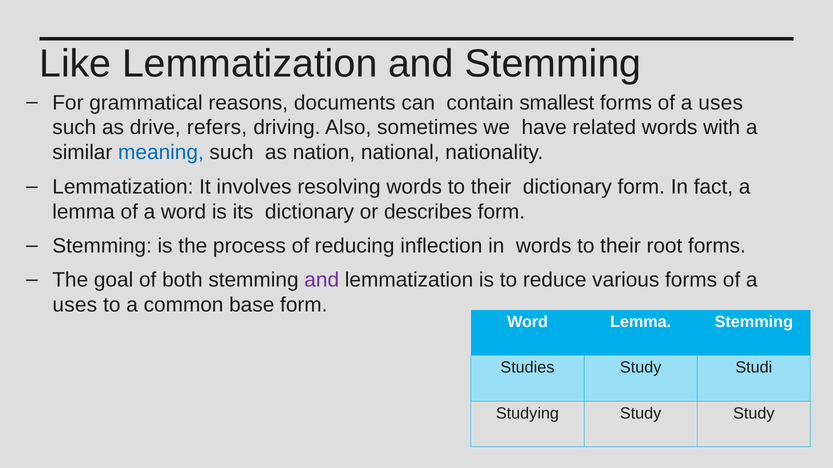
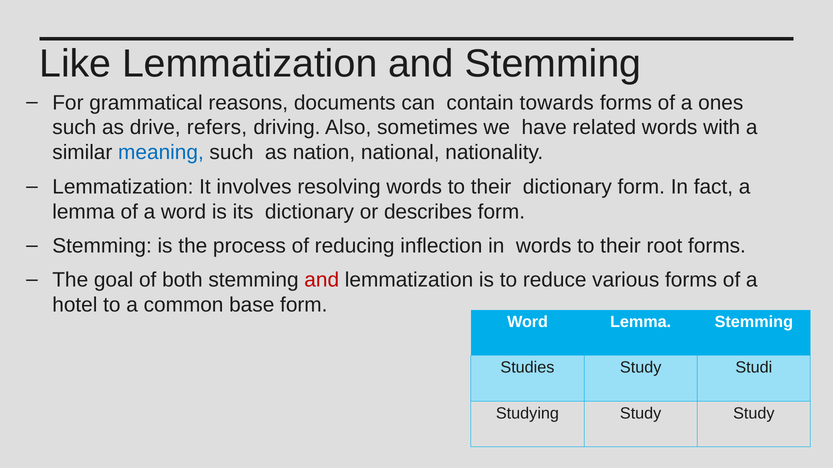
smallest: smallest -> towards (557, 103)
uses: uses -> ones (721, 103)
and colour: purple -> red (322, 280)
uses: uses -> hotel (75, 305)
